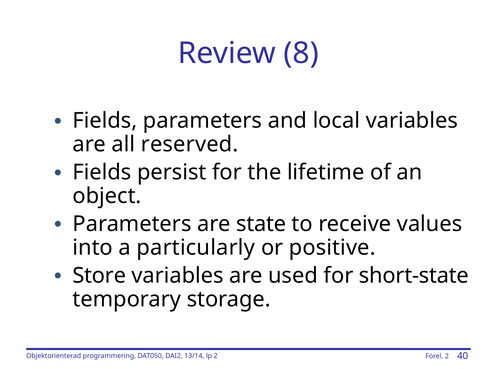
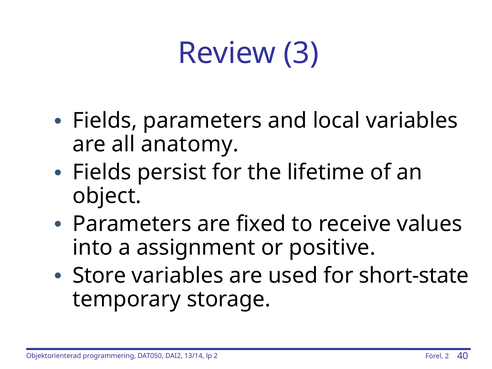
8: 8 -> 3 (301, 53)
reserved: reserved -> anatomy (190, 144)
state: state -> fixed (261, 224)
particularly: particularly -> assignment (196, 248)
